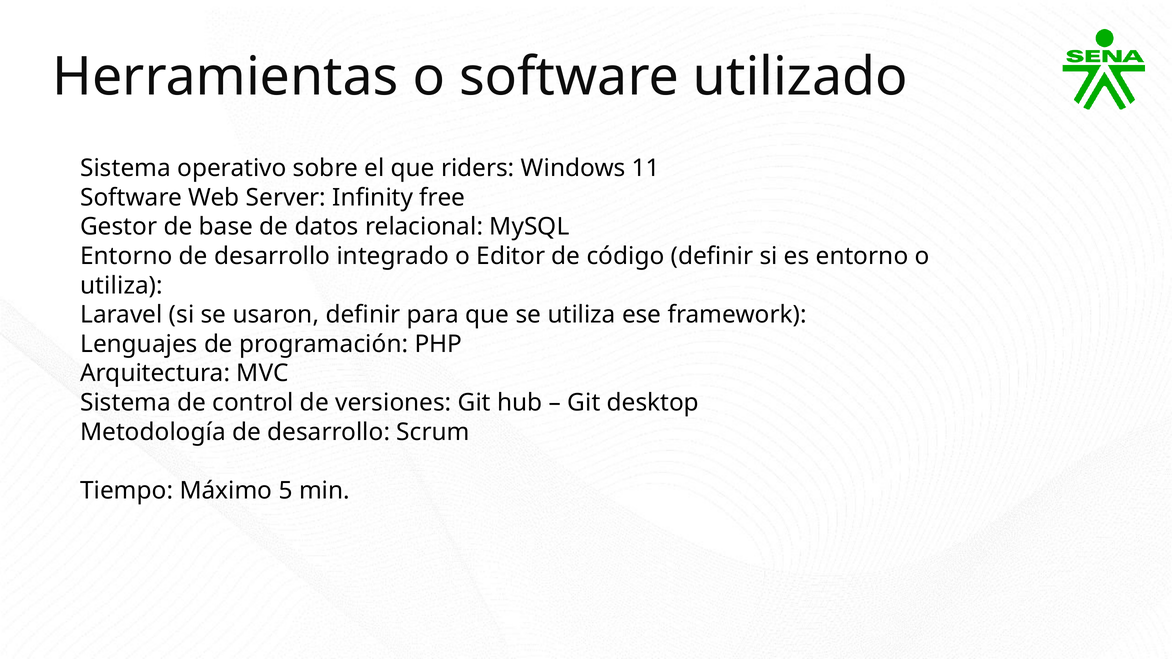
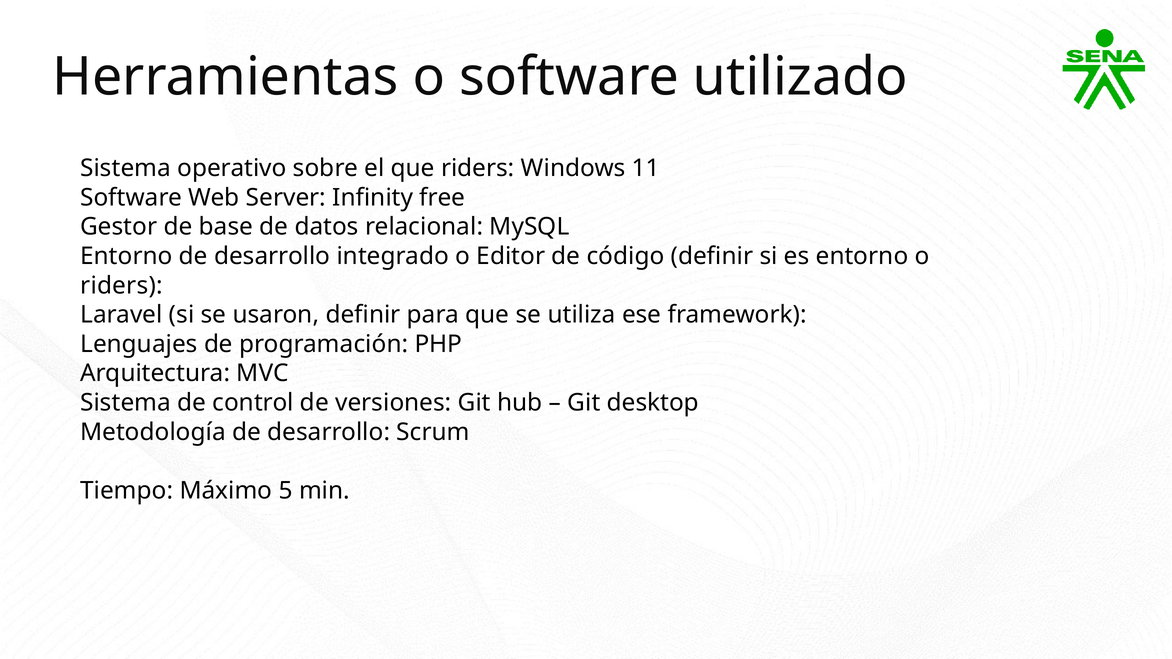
utiliza: utiliza -> riders (121, 286)
